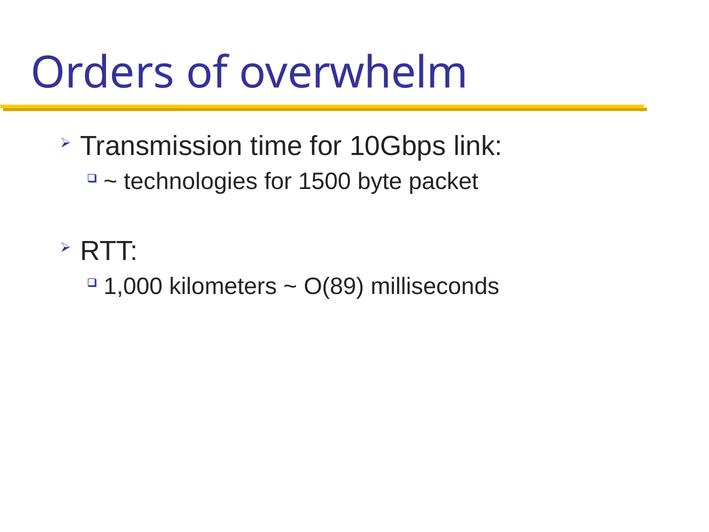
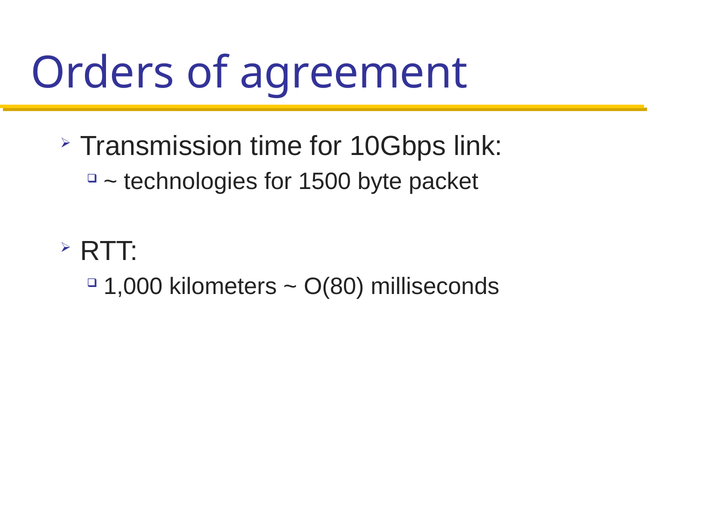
overwhelm: overwhelm -> agreement (354, 73)
O(89: O(89 -> O(80 (334, 286)
